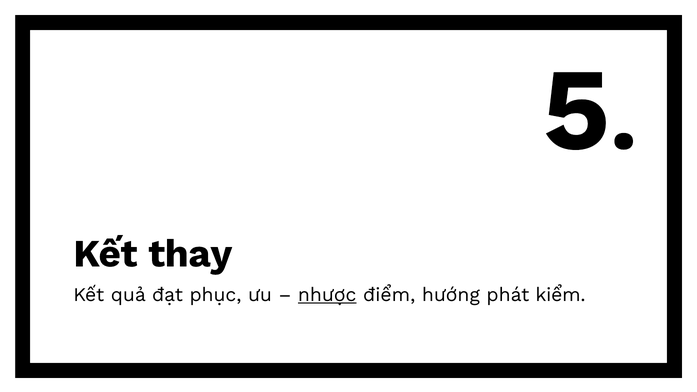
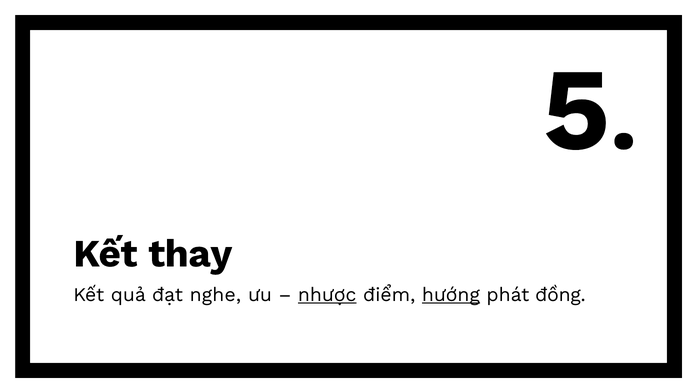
phục: phục -> nghe (215, 295)
hướng underline: none -> present (451, 295)
kiểm: kiểm -> đồng (560, 295)
